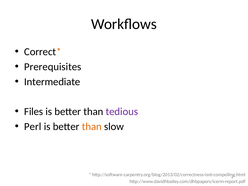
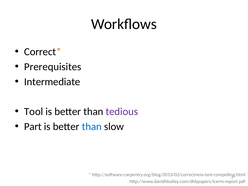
Files: Files -> Tool (34, 112)
Perl: Perl -> Part (33, 127)
than colour: orange -> blue (92, 127)
